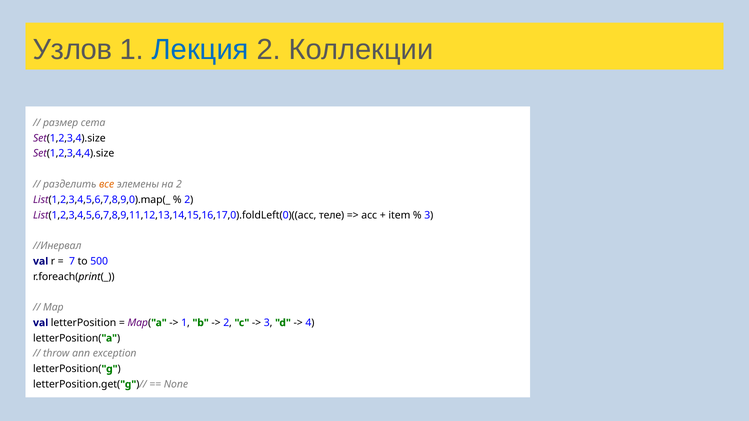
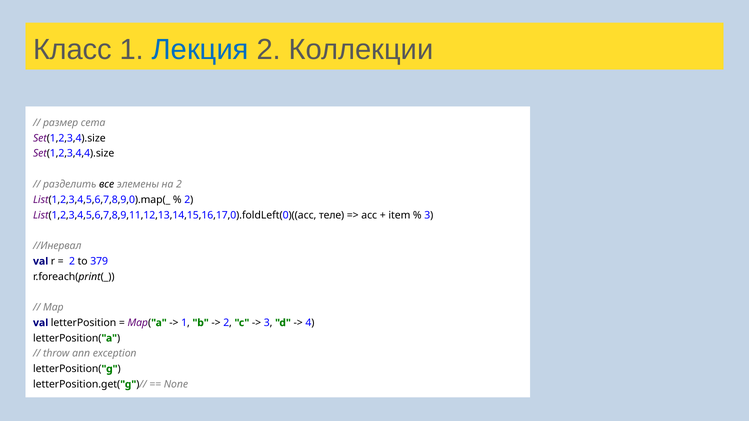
Узлов: Узлов -> Класс (72, 50)
все colour: orange -> black (107, 184)
7: 7 -> 2 (72, 261)
500: 500 -> 379 (99, 261)
